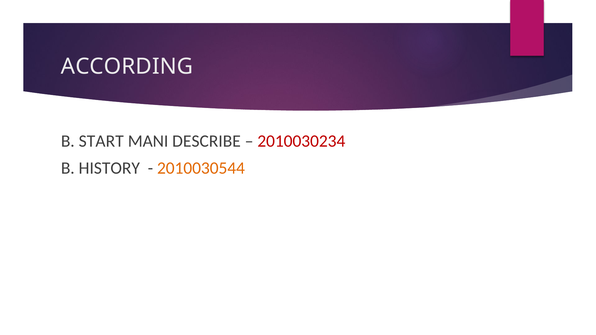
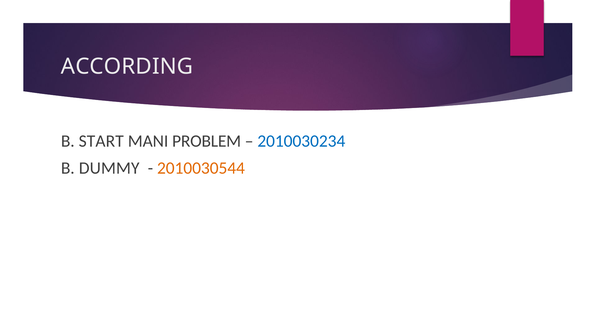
DESCRIBE: DESCRIBE -> PROBLEM (207, 141)
2010030234 colour: red -> blue (301, 141)
HISTORY: HISTORY -> DUMMY (109, 168)
